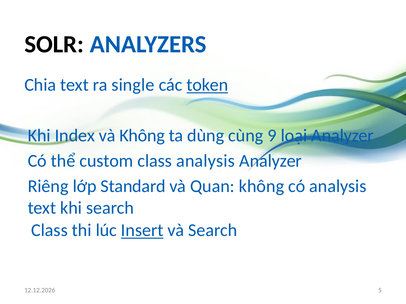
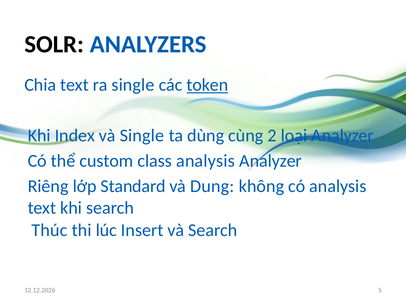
và Không: Không -> Single (142, 136)
9: 9 -> 2 (272, 136)
Quan: Quan -> Dung (212, 186)
Class: Class -> Thúc (49, 231)
Insert underline: present -> none (142, 231)
